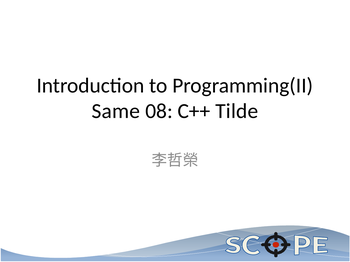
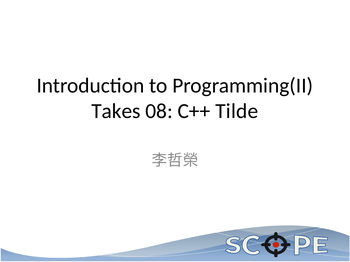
Same: Same -> Takes (116, 111)
